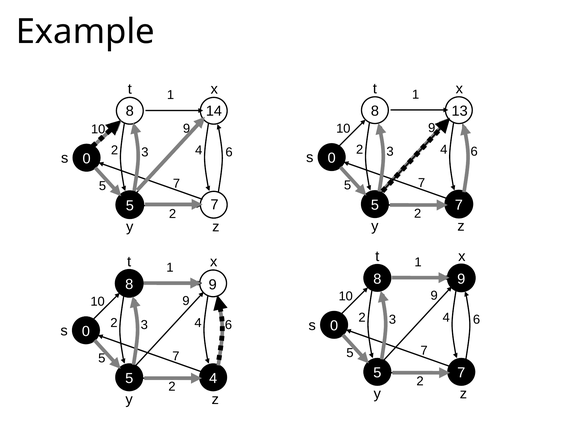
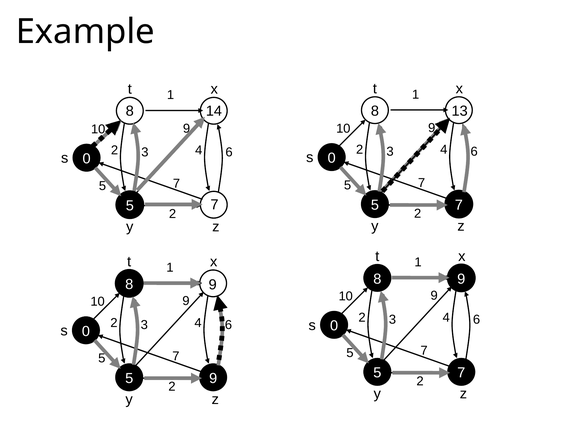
5 4: 4 -> 9 (213, 378)
